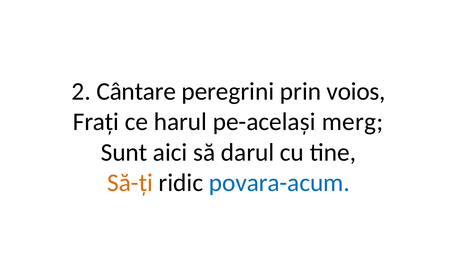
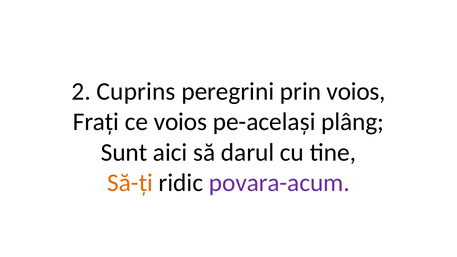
Cântare: Cântare -> Cuprins (136, 91)
ce harul: harul -> voios (180, 122)
merg: merg -> plâng (353, 122)
povara-acum colour: blue -> purple (279, 183)
